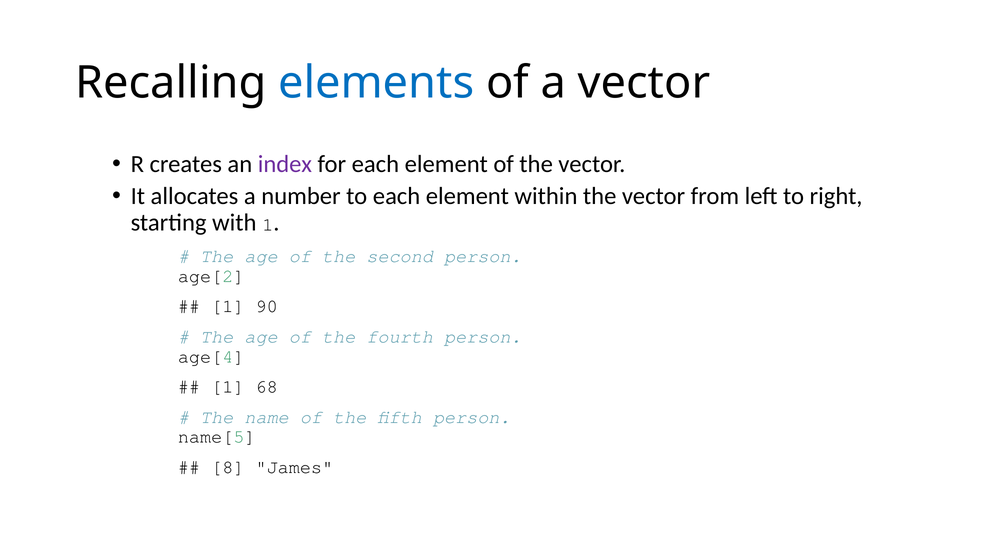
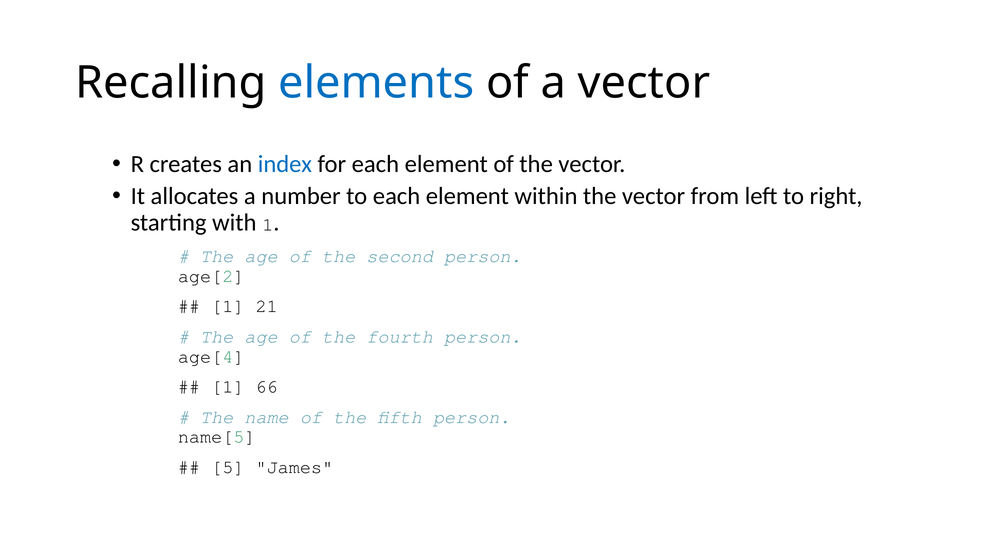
index colour: purple -> blue (285, 165)
90: 90 -> 21 (267, 307)
68: 68 -> 66 (267, 387)
8: 8 -> 5 (228, 468)
